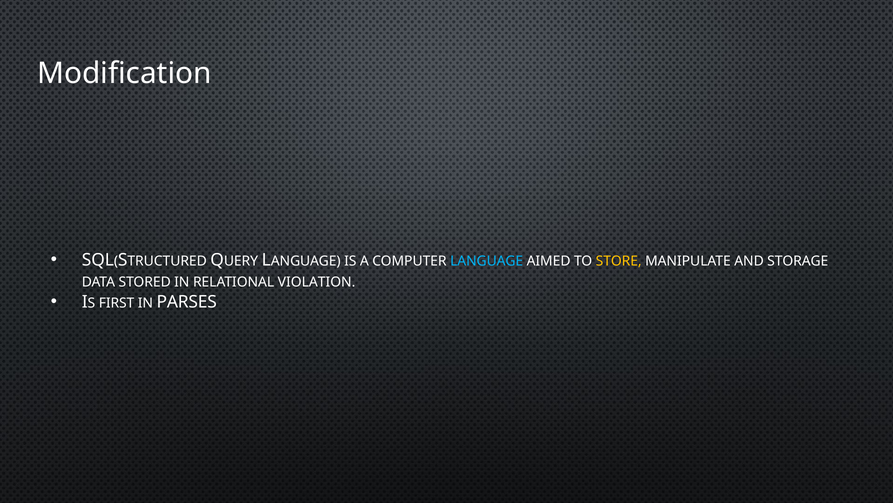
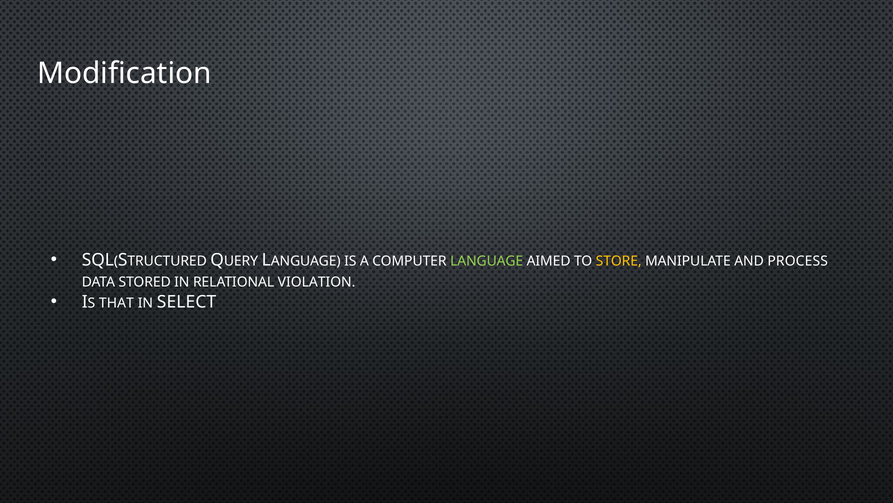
LANGUAGE colour: light blue -> light green (487, 261)
STORAGE: STORAGE -> PROCESS (798, 261)
FIRST: FIRST -> THAT (116, 303)
PARSES: PARSES -> SELECT (187, 301)
